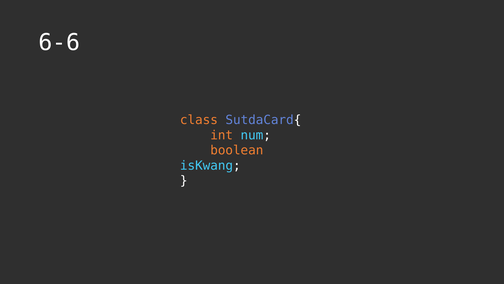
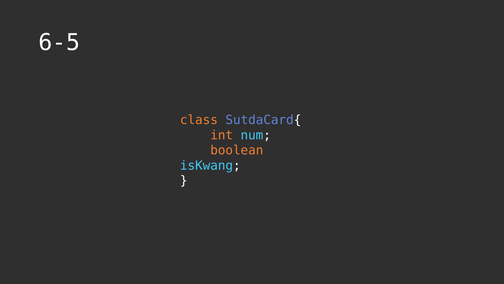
6-6: 6-6 -> 6-5 (59, 42)
